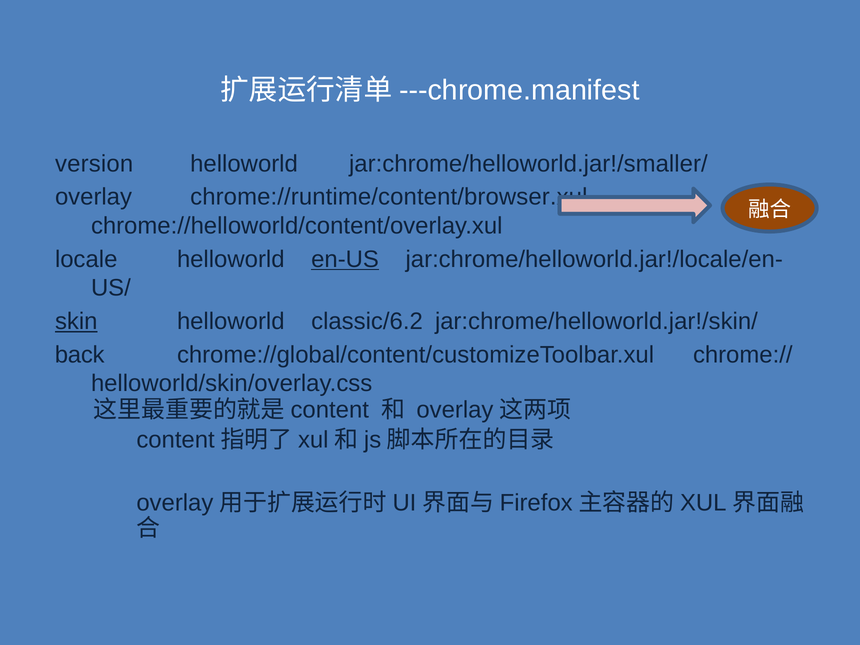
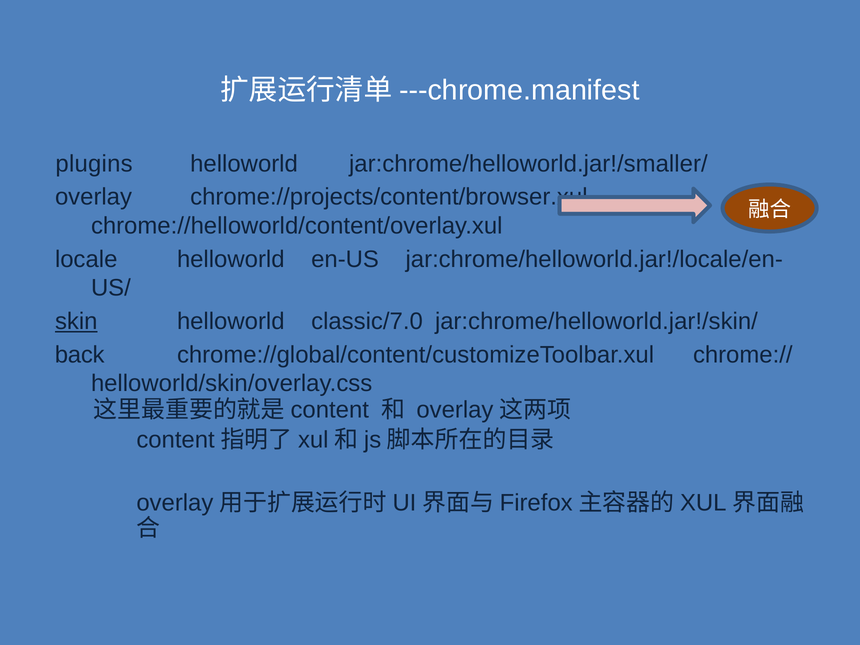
version: version -> plugins (94, 164)
chrome://runtime/content/browser.xul: chrome://runtime/content/browser.xul -> chrome://projects/content/browser.xul (389, 197)
en-US underline: present -> none (345, 259)
classic/6.2: classic/6.2 -> classic/7.0 (367, 321)
